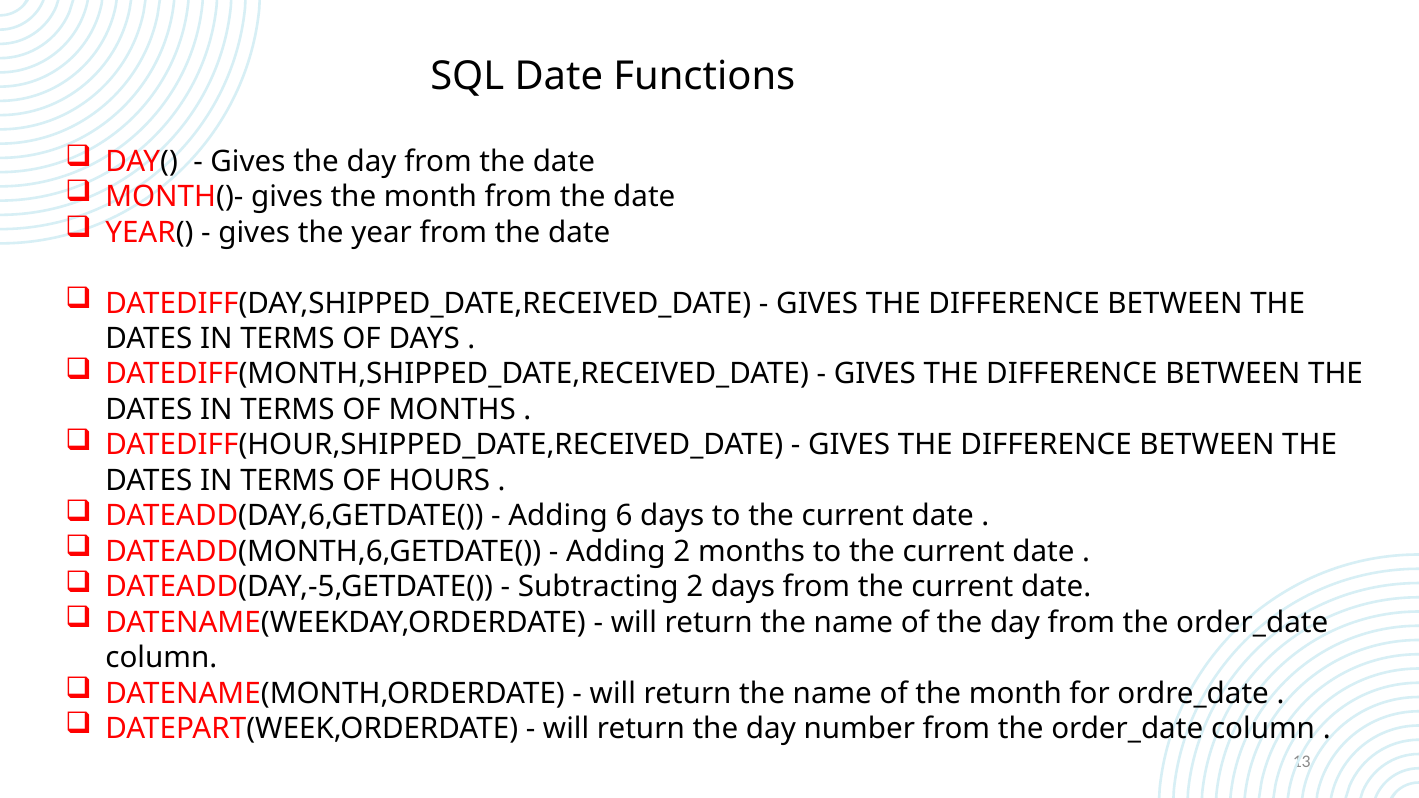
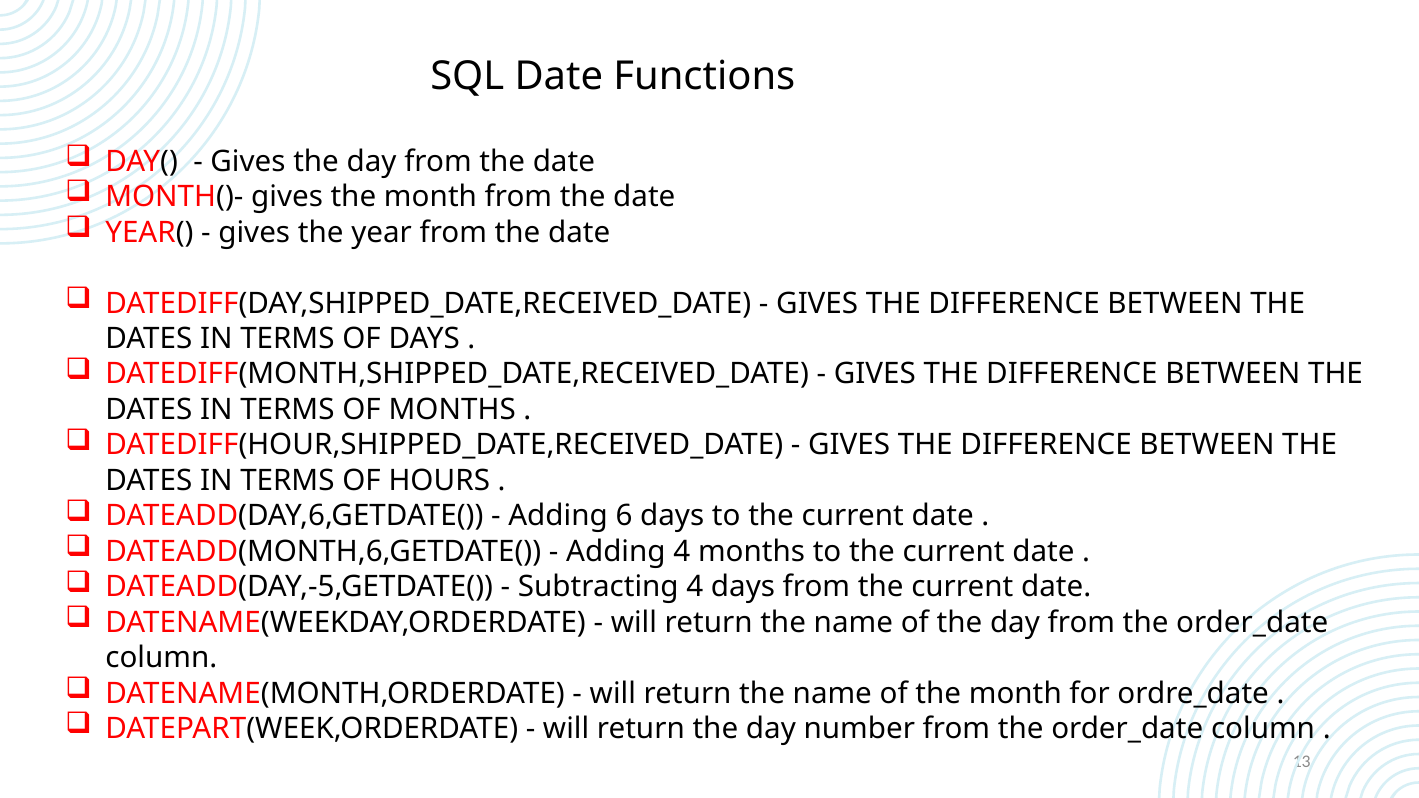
Adding 2: 2 -> 4 (682, 552)
Subtracting 2: 2 -> 4 (695, 587)
